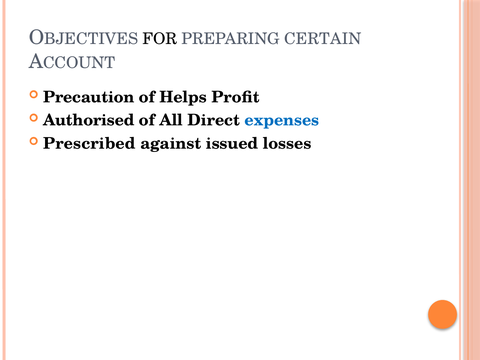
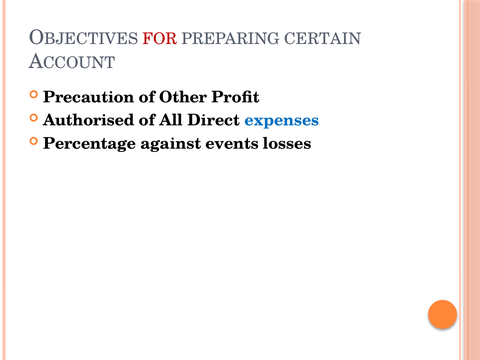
FOR colour: black -> red (160, 39)
Helps: Helps -> Other (183, 97)
Prescribed: Prescribed -> Percentage (90, 143)
issued: issued -> events (232, 143)
